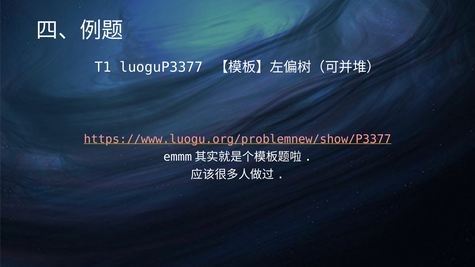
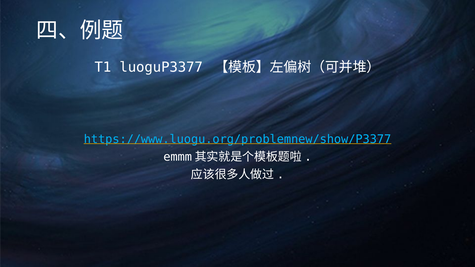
https://www.luogu.org/problemnew/show/P3377 colour: pink -> light blue (237, 139)
